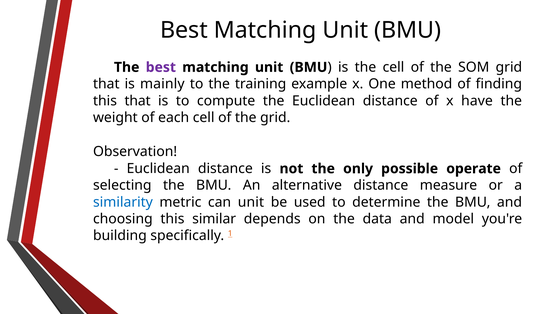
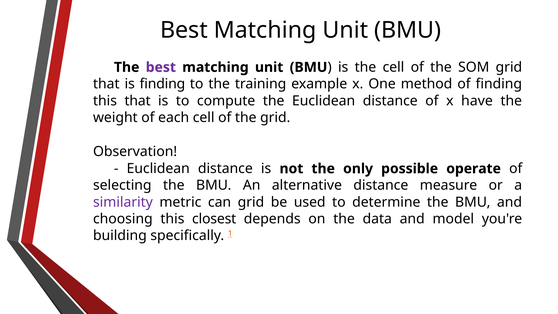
is mainly: mainly -> finding (162, 84)
similarity colour: blue -> purple (123, 202)
can unit: unit -> grid (251, 202)
similar: similar -> closest (214, 219)
